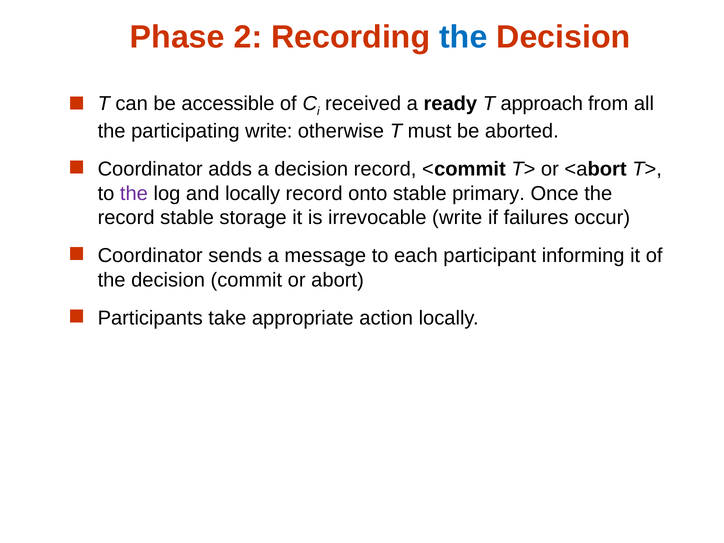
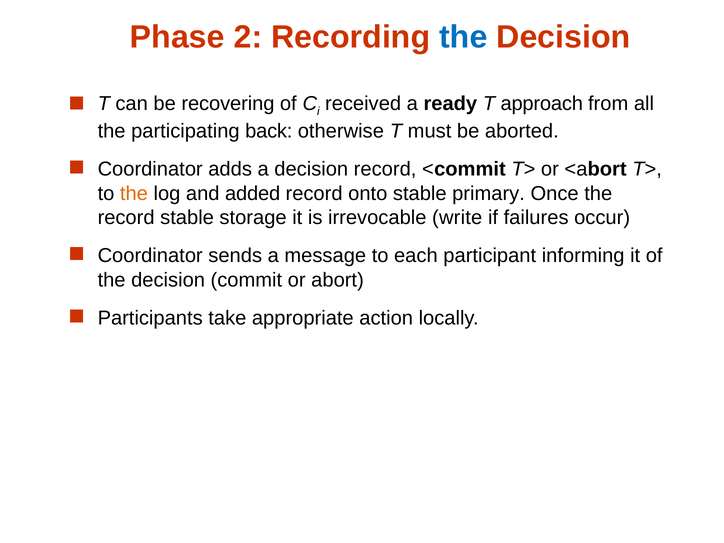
accessible: accessible -> recovering (228, 104)
participating write: write -> back (269, 131)
the colour: purple -> orange (134, 193)
and locally: locally -> added (253, 193)
